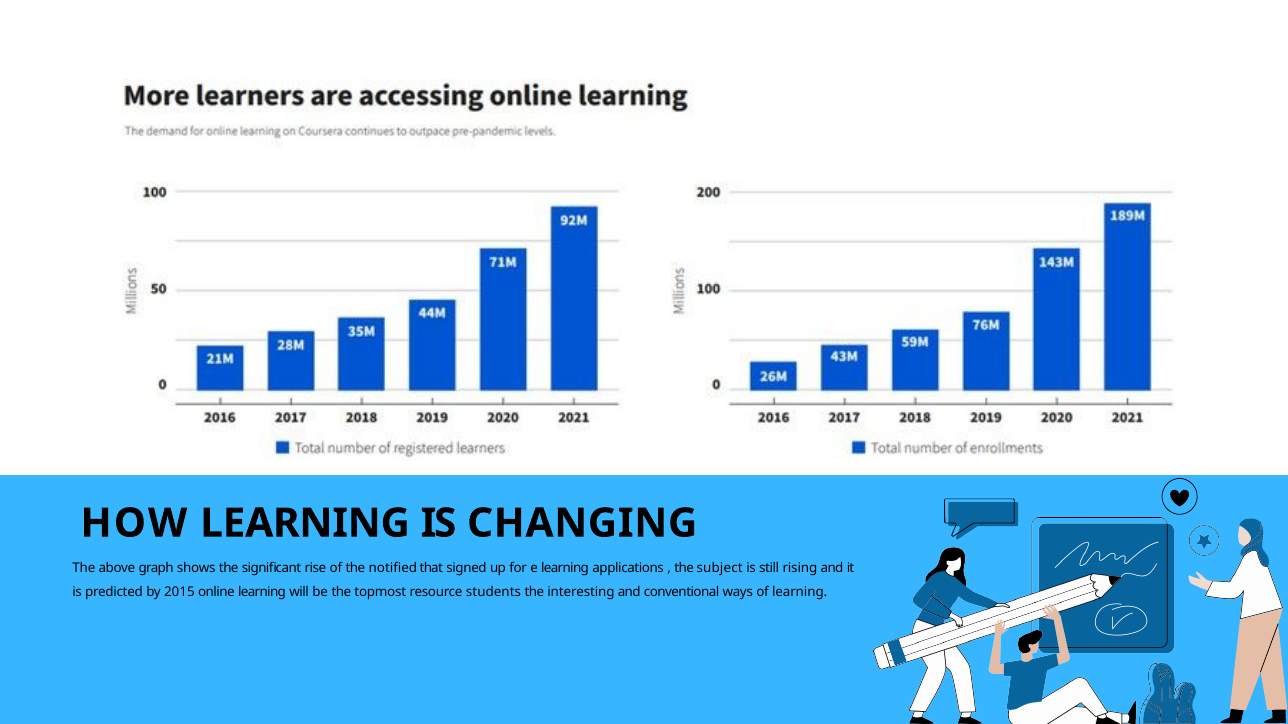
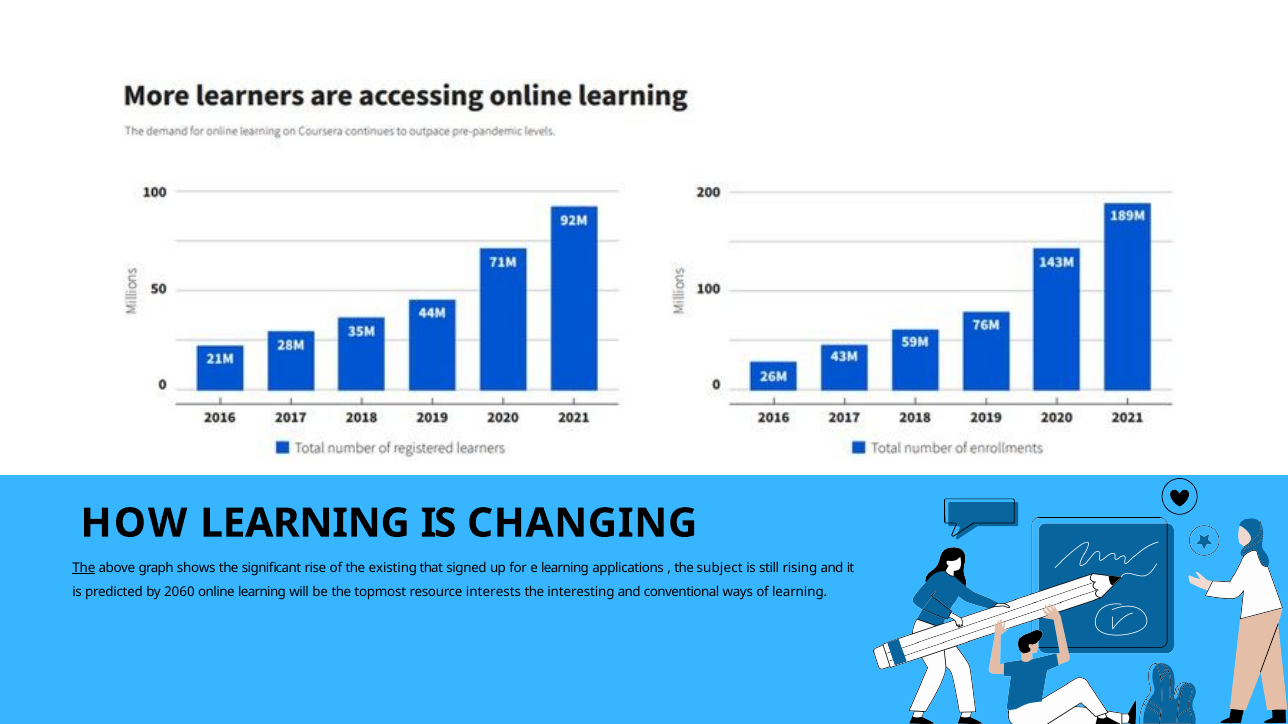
The underline: none -> present (84, 568)
notified: notified -> existing (393, 568)
2015: 2015 -> 2060 (179, 592)
students: students -> interests (494, 592)
